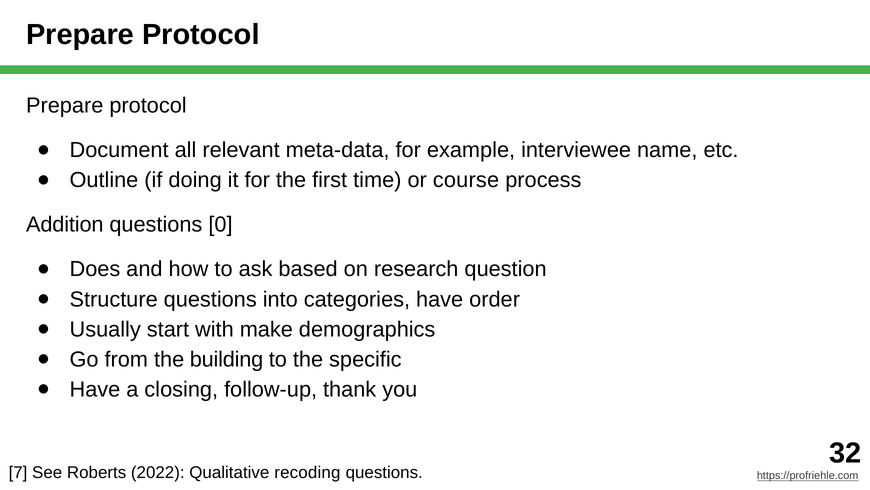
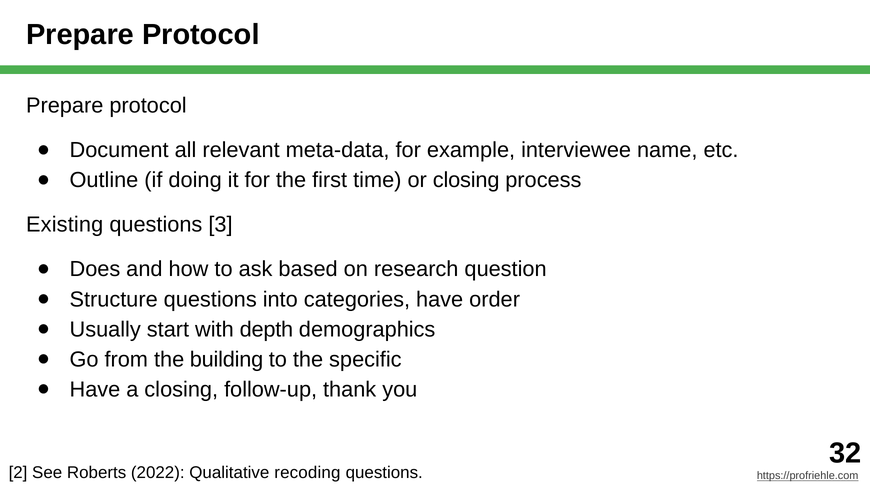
or course: course -> closing (466, 180)
Addition: Addition -> Existing (65, 224)
0: 0 -> 3 (220, 224)
make: make -> depth (266, 329)
7: 7 -> 2 (18, 472)
